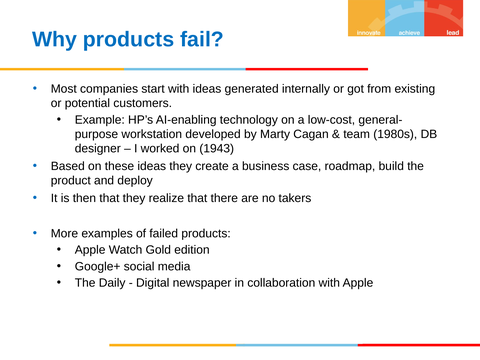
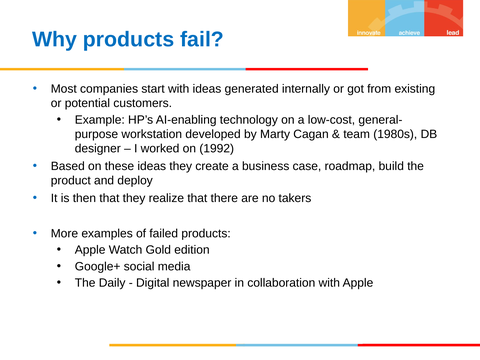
1943: 1943 -> 1992 (217, 149)
